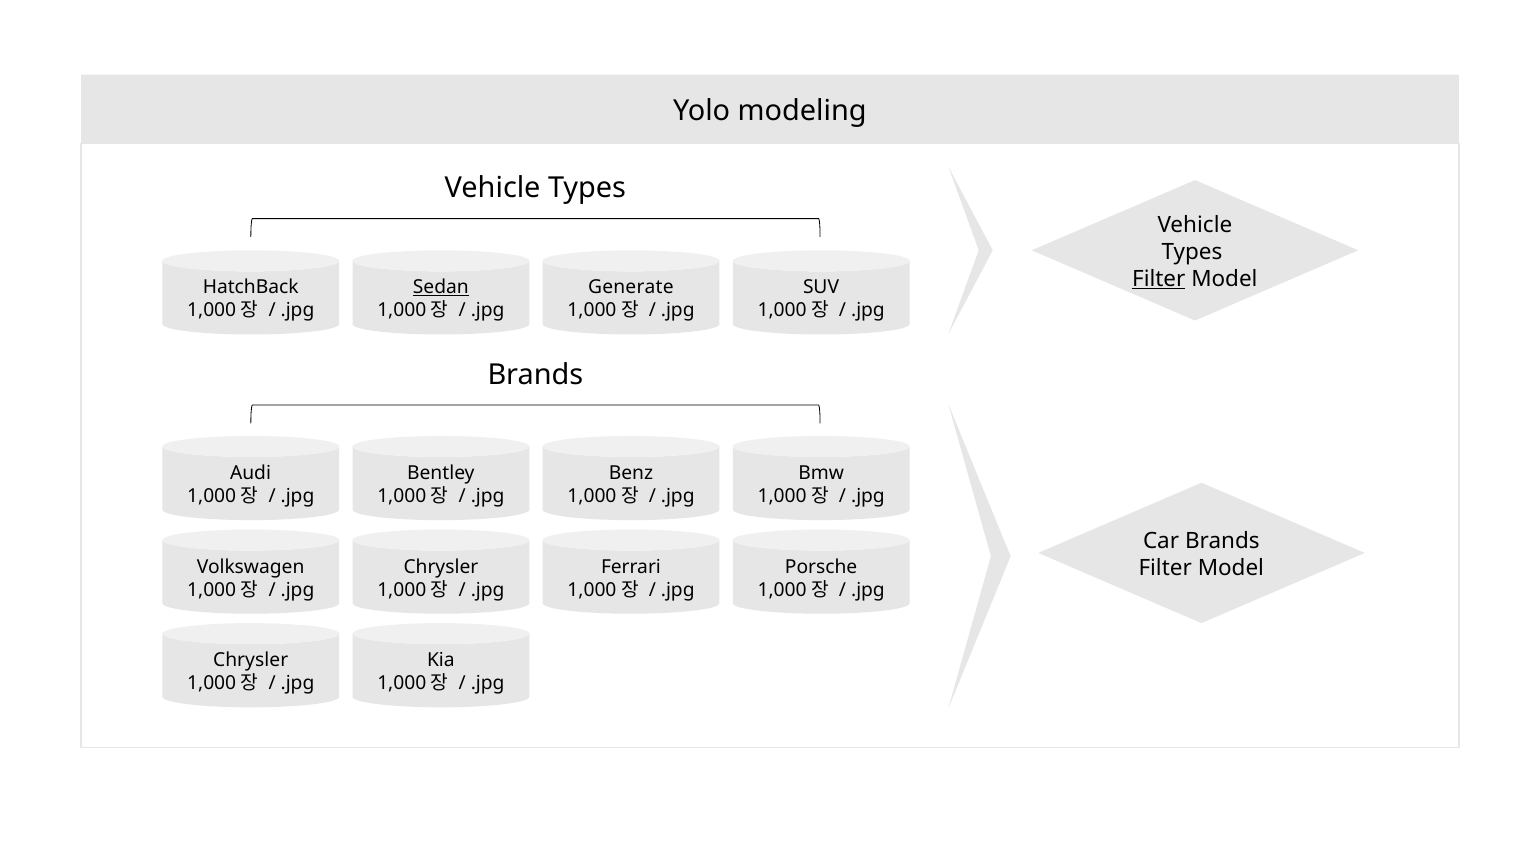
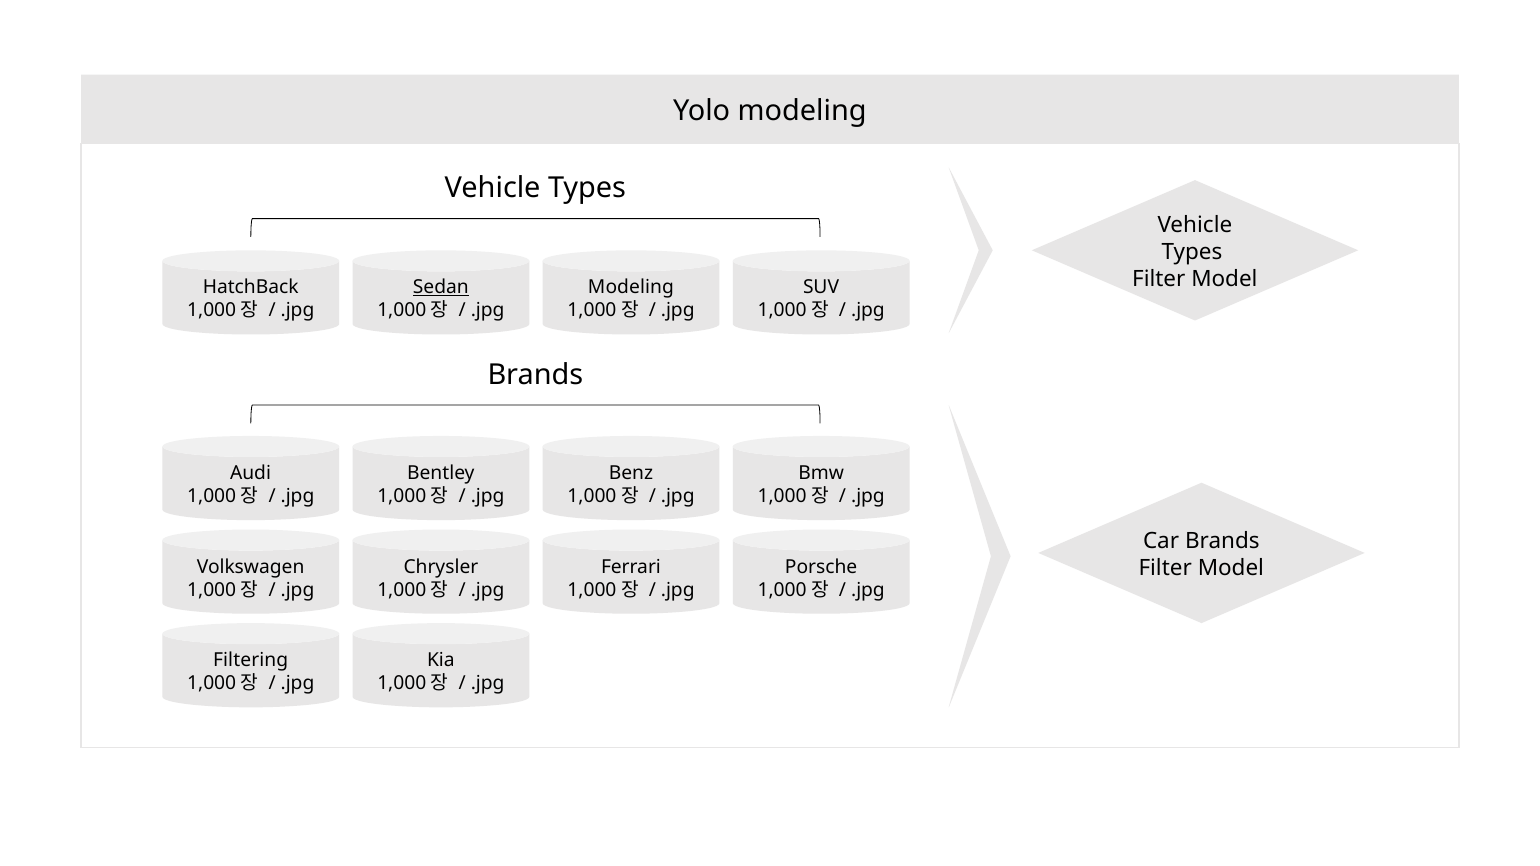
Filter underline: present -> none (1159, 279)
Generate: Generate -> Modeling (631, 288)
Chrysler: Chrysler -> Filtering (251, 660)
